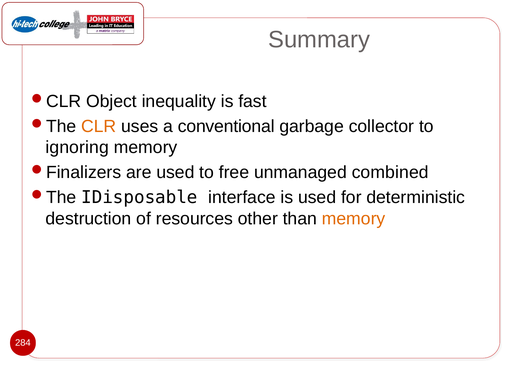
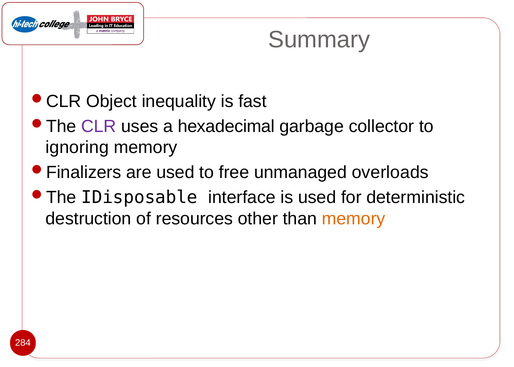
CLR colour: orange -> purple (99, 126)
conventional: conventional -> hexadecimal (226, 126)
combined: combined -> overloads (390, 173)
